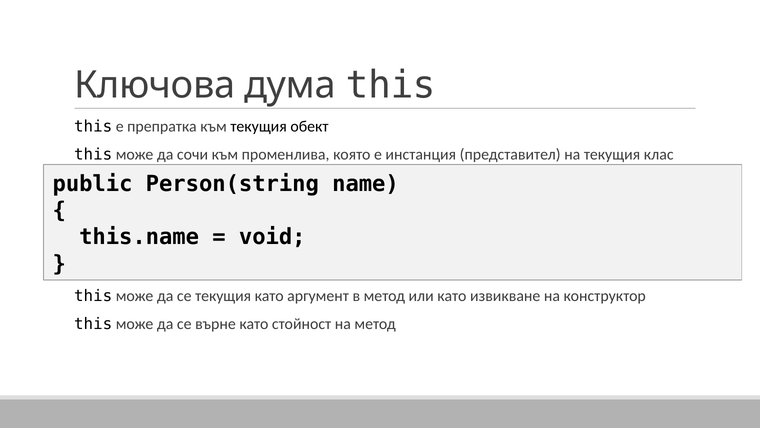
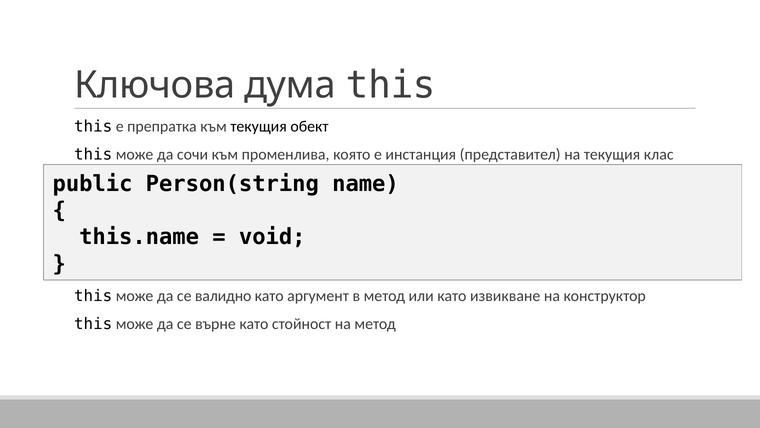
се текущия: текущия -> валидно (223, 295)
